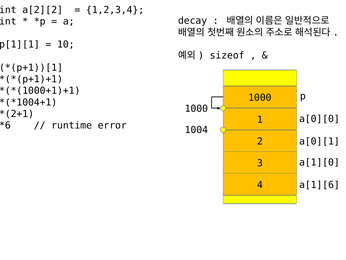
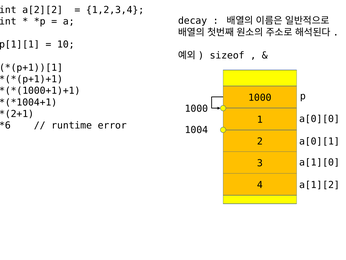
a[1][6: a[1][6 -> a[1][2 (319, 185)
